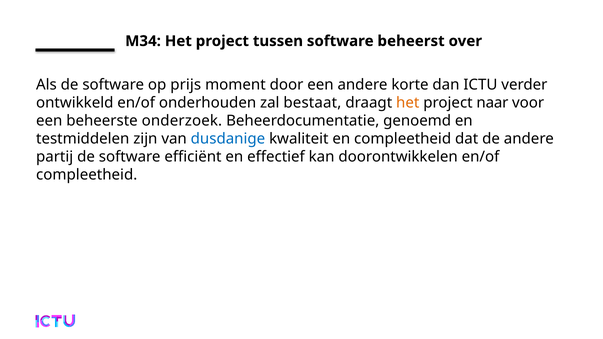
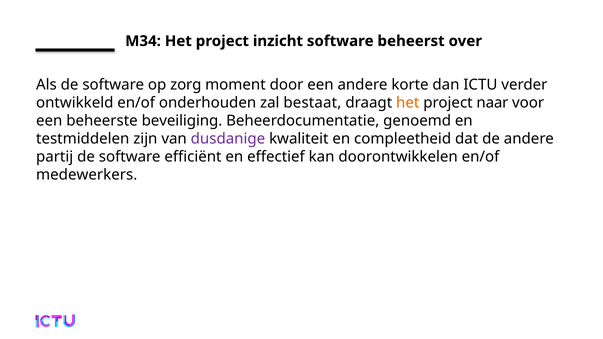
tussen: tussen -> inzicht (278, 41)
prijs: prijs -> zorg (186, 85)
onderzoek: onderzoek -> beveiliging (182, 121)
dusdanige colour: blue -> purple (228, 139)
compleetheid: compleetheid -> medewerkers (87, 175)
